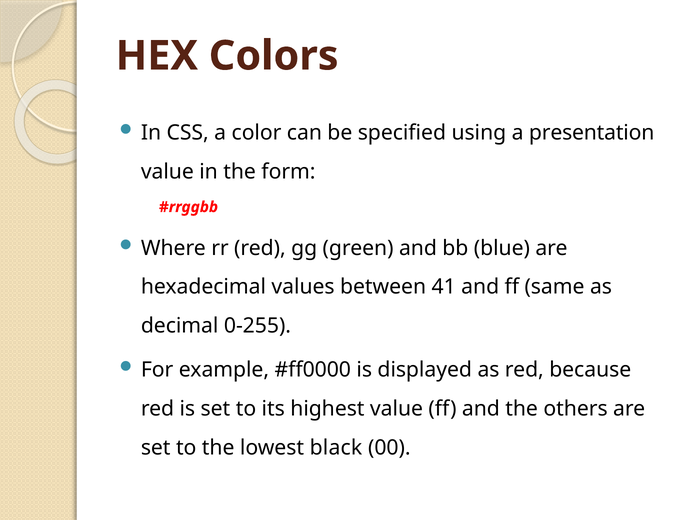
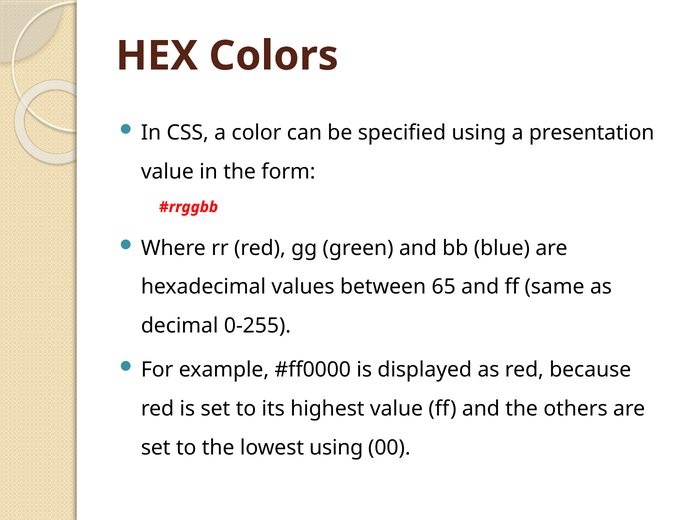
41: 41 -> 65 (444, 287)
lowest black: black -> using (336, 447)
